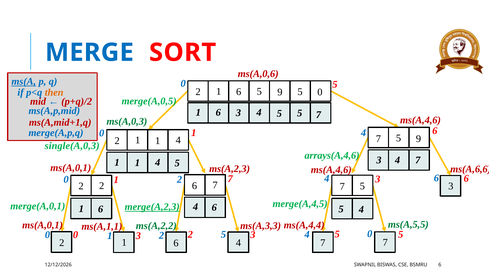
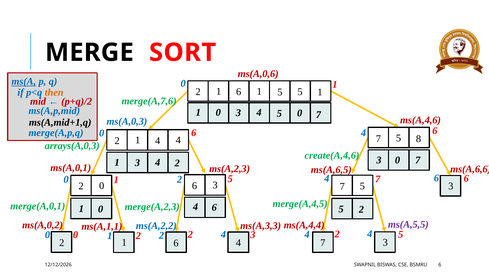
MERGE colour: blue -> black (89, 52)
5: 5 -> 1 (335, 85)
5: 5 -> 1 (259, 91)
1 9: 9 -> 5 (280, 92)
0: 0 -> 1 (320, 92)
merge(A,0,5: merge(A,0,5 -> merge(A,7,6 (149, 101)
6: 6 -> 0 (218, 113)
4 5 5: 5 -> 0 (300, 113)
ms(A,0,3 colour: green -> blue (127, 122)
ms(A,mid+1,q colour: red -> black (60, 122)
1: 1 -> 6 (194, 133)
5 9: 9 -> 8 (419, 139)
1: 1 -> 4 (158, 141)
single(A,0,3: single(A,0,3 -> arrays(A,0,3 (72, 146)
arrays(A,4,6: arrays(A,4,6 -> create(A,4,6 (332, 156)
4: 4 -> 0 (398, 160)
1: 1 -> 3 (137, 163)
5: 5 -> 2 (177, 163)
ms(A,2,3 ms(A,4,6: ms(A,4,6 -> ms(A,6,5 (331, 170)
3: 3 -> 7 (378, 179)
1 2 7: 7 -> 5 (230, 179)
6 7: 7 -> 3 (215, 185)
2 2: 2 -> 0 (102, 186)
merge(A,0,1 6: 6 -> 0 (101, 209)
merge(A,2,3 underline: present -> none (152, 207)
4: 4 -> 2 (361, 210)
ms(A,0,1: ms(A,0,1 -> ms(A,0,2 (43, 225)
ms(A,2,2 colour: green -> blue (156, 226)
ms(A,5,5 colour: green -> purple (408, 225)
0 3: 3 -> 2 (138, 236)
3 5: 5 -> 2 (337, 234)
5: 5 -> 4 (223, 235)
0: 0 -> 4 (370, 234)
7 7: 7 -> 3 (385, 243)
